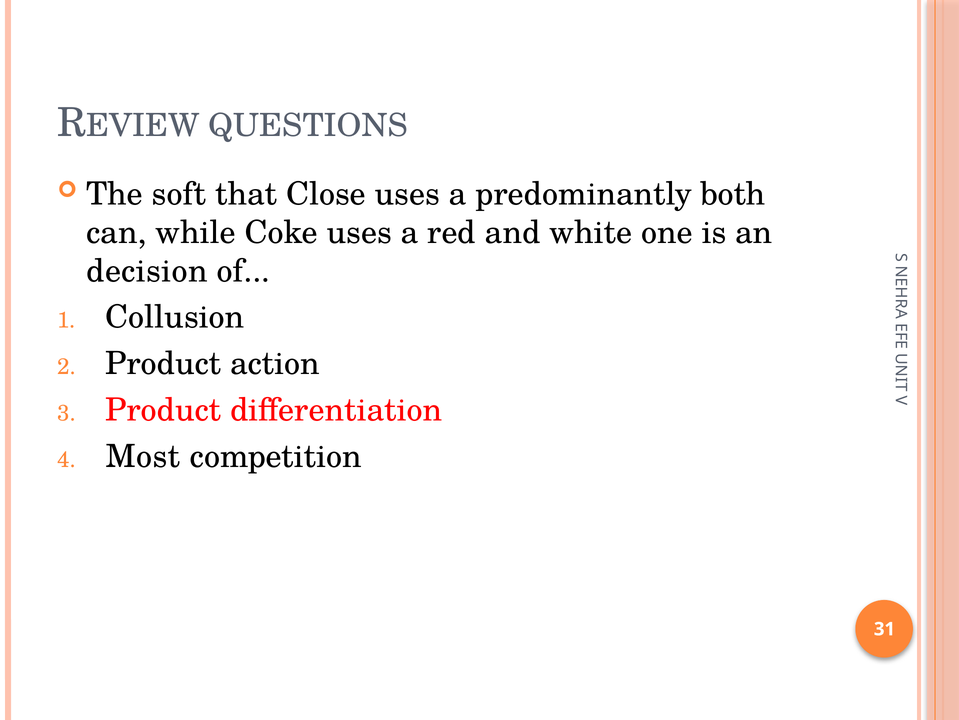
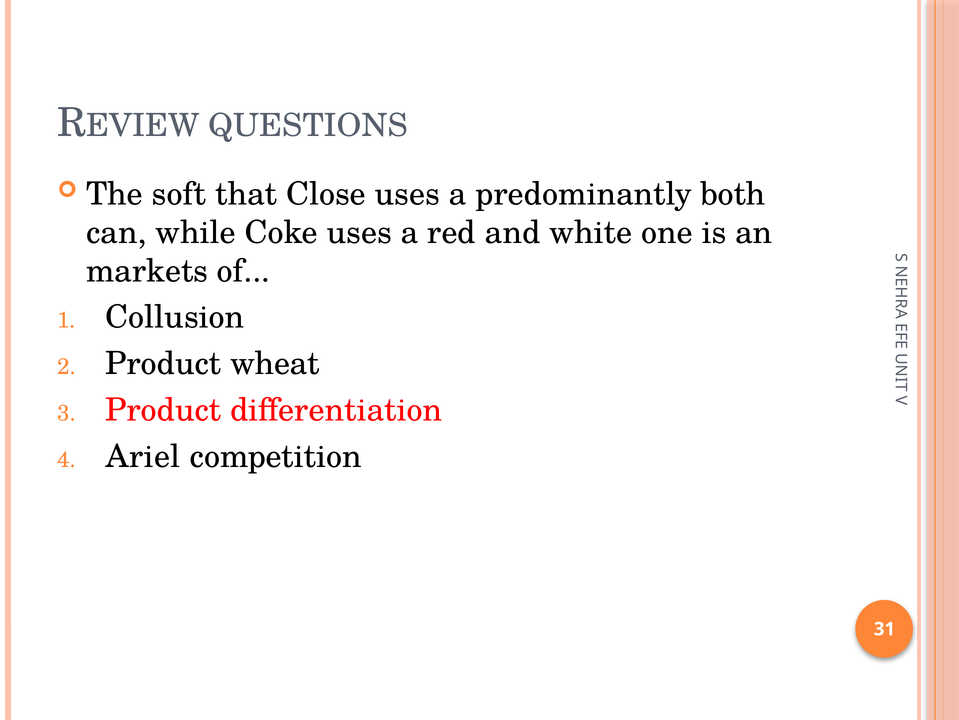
decision: decision -> markets (147, 271)
action: action -> wheat (275, 363)
Most: Most -> Ariel (143, 456)
